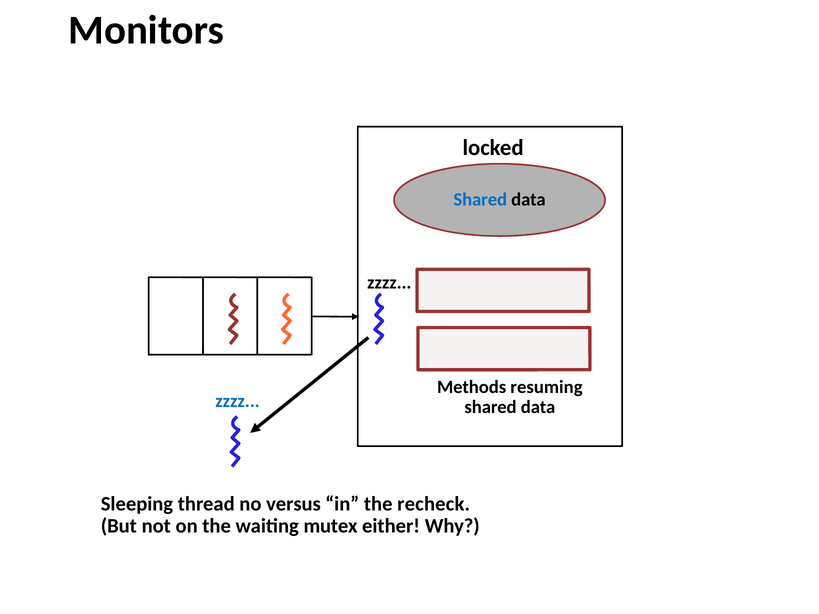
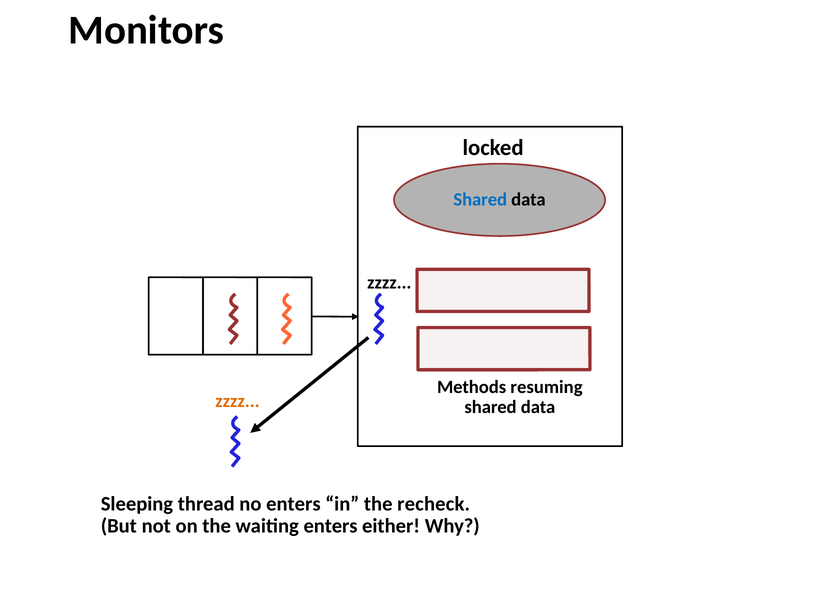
zzzz colour: blue -> orange (238, 402)
no versus: versus -> enters (293, 504)
waiting mutex: mutex -> enters (331, 526)
